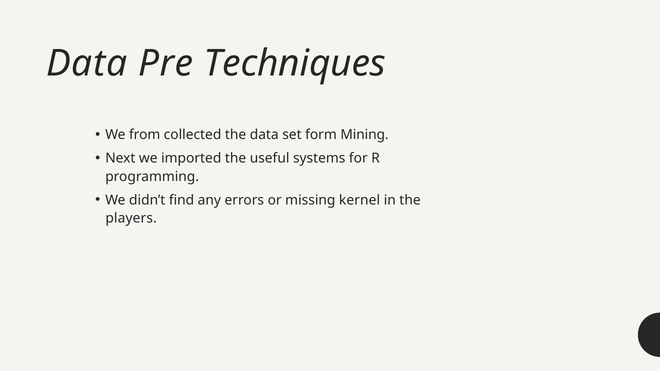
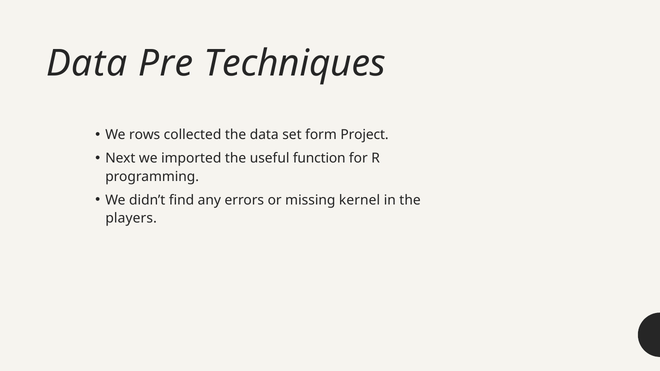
from: from -> rows (145, 135)
Mining: Mining -> Project (365, 135)
systems: systems -> function (319, 159)
